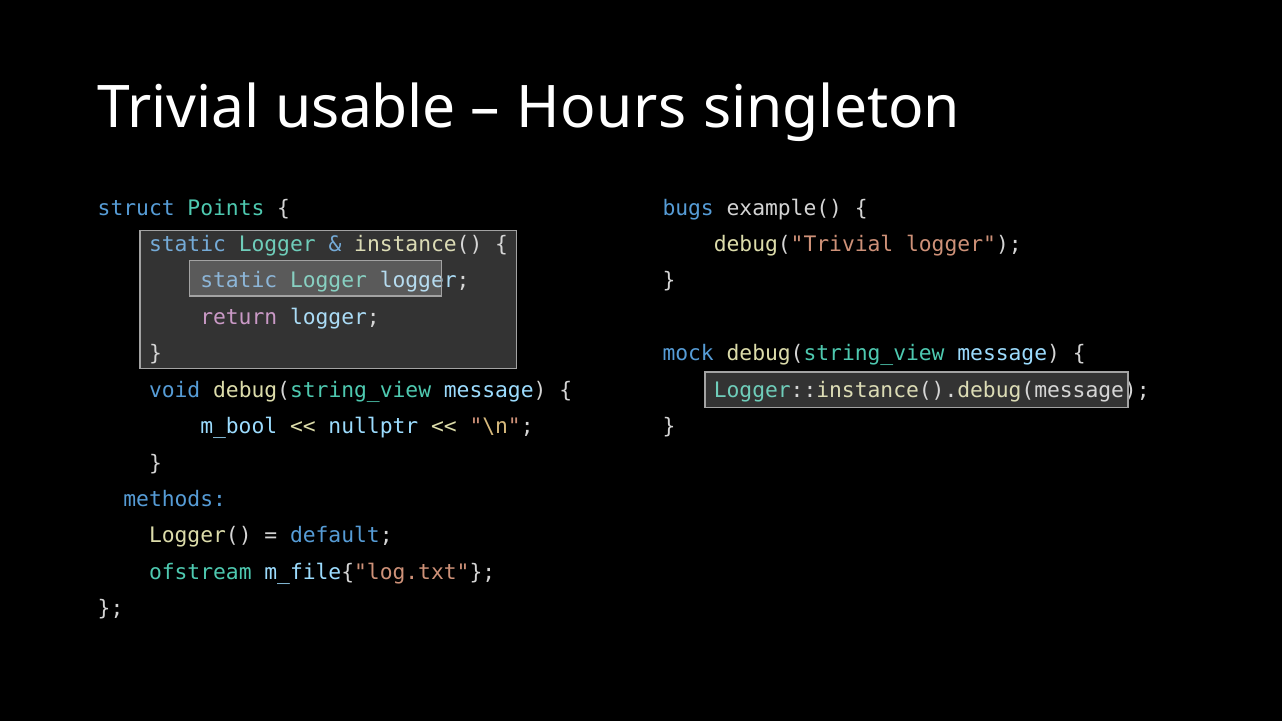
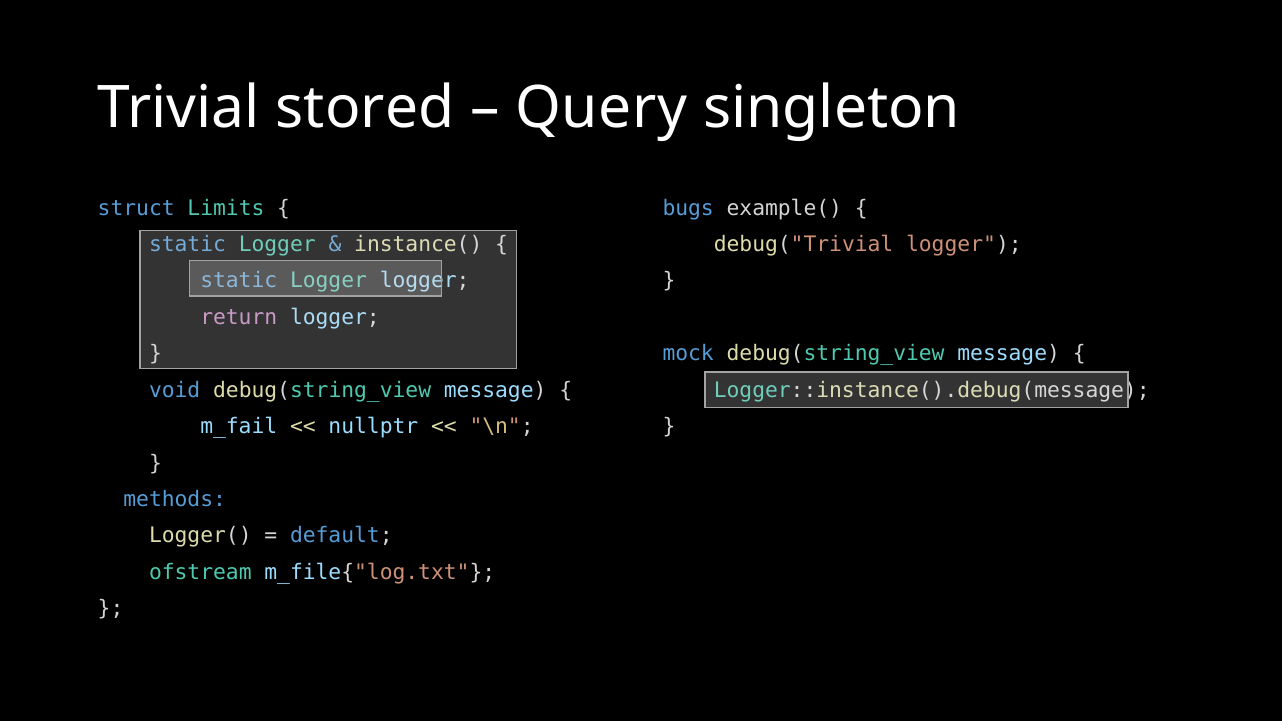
usable: usable -> stored (365, 108)
Hours: Hours -> Query (601, 108)
Points: Points -> Limits (226, 208)
m_bool: m_bool -> m_fail (239, 427)
